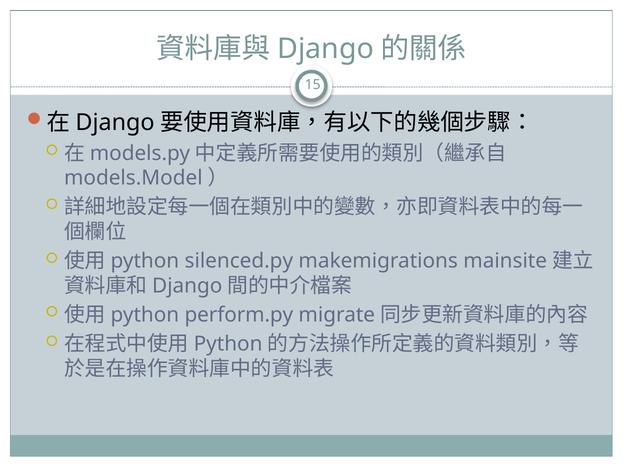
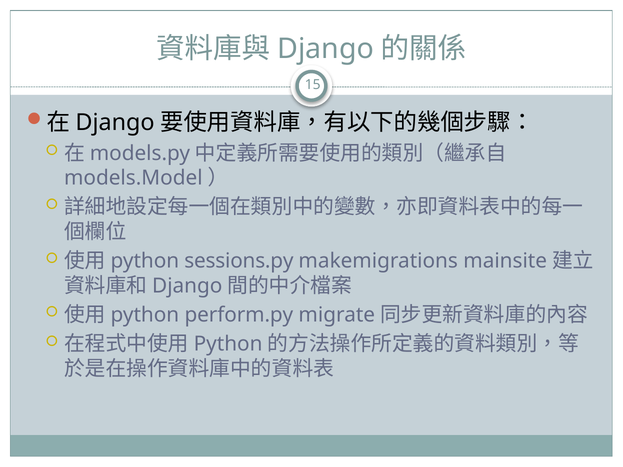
silenced.py: silenced.py -> sessions.py (239, 261)
